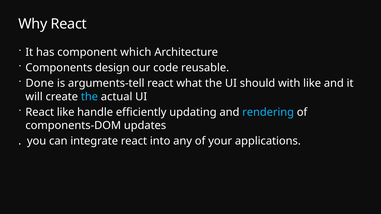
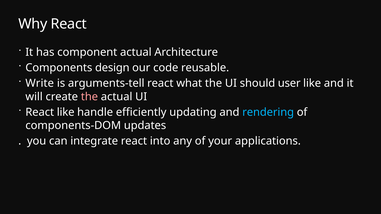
component which: which -> actual (136, 52)
Done: Done -> Write (40, 83)
with: with -> user (289, 83)
the colour: light blue -> pink (89, 97)
